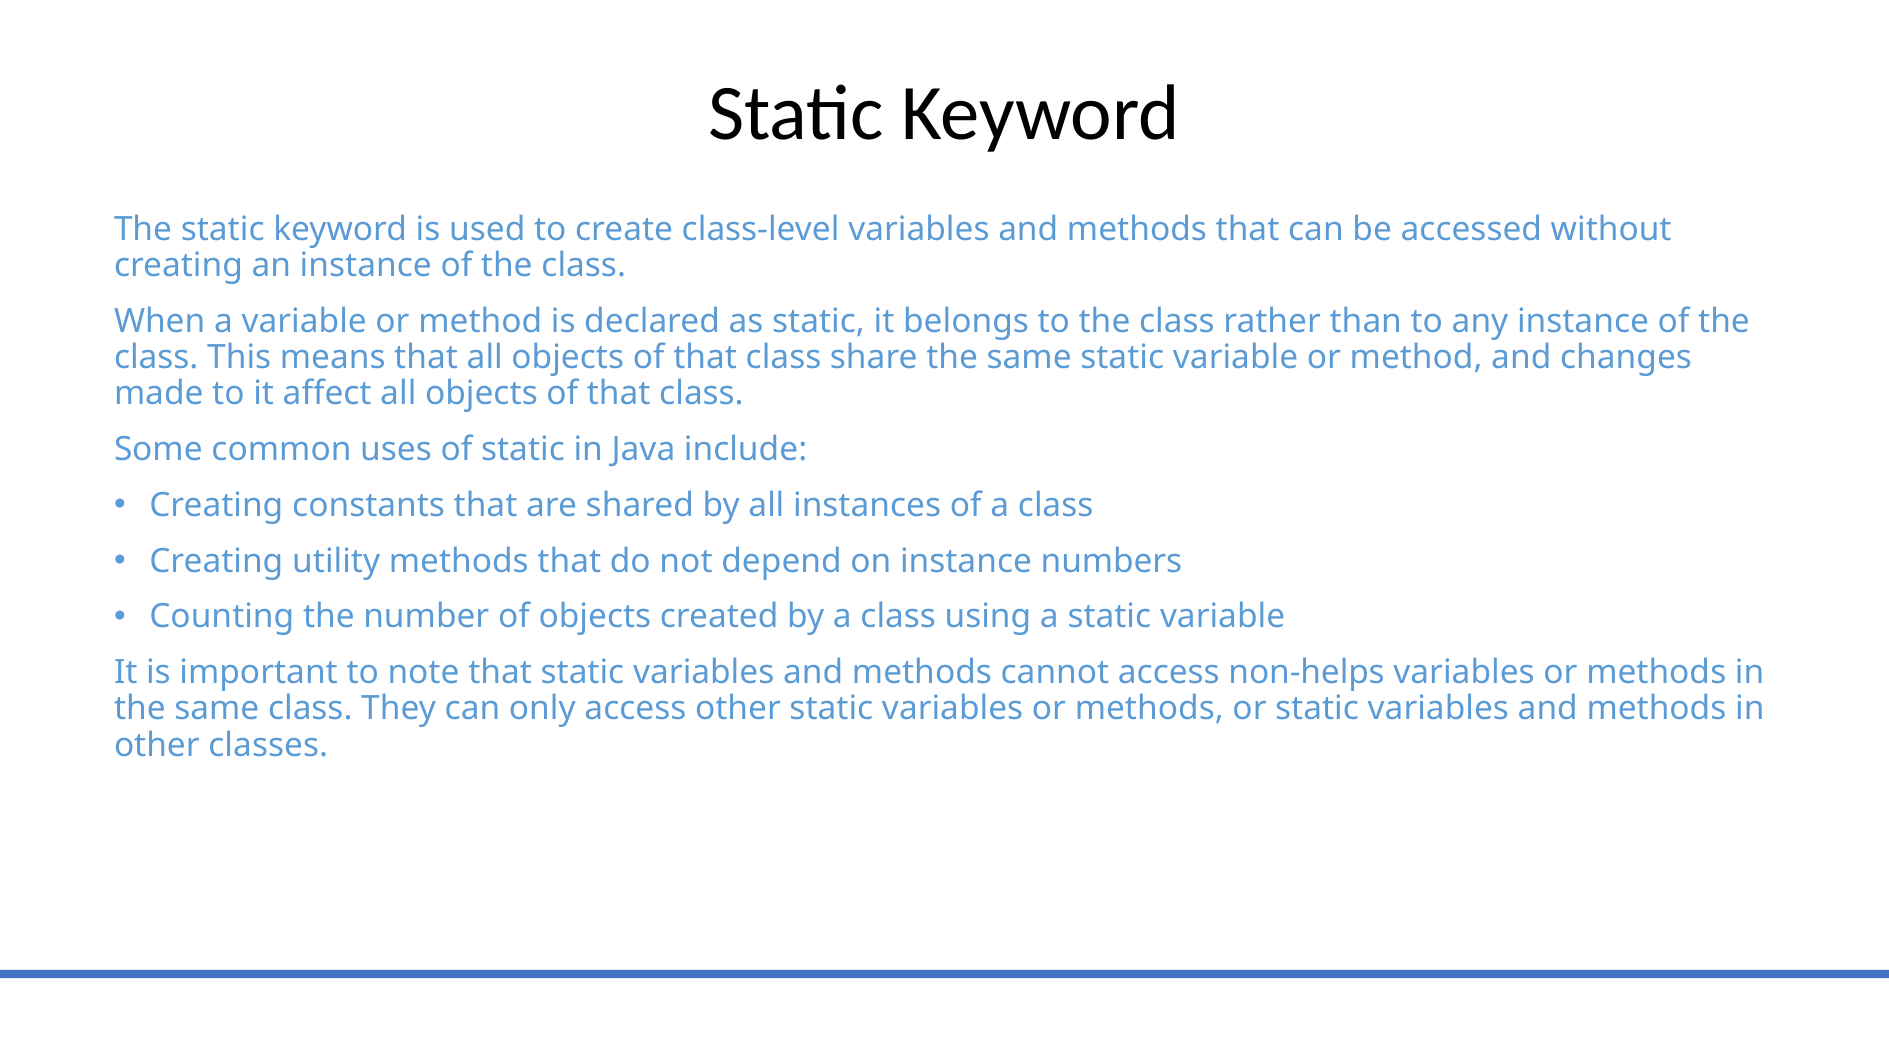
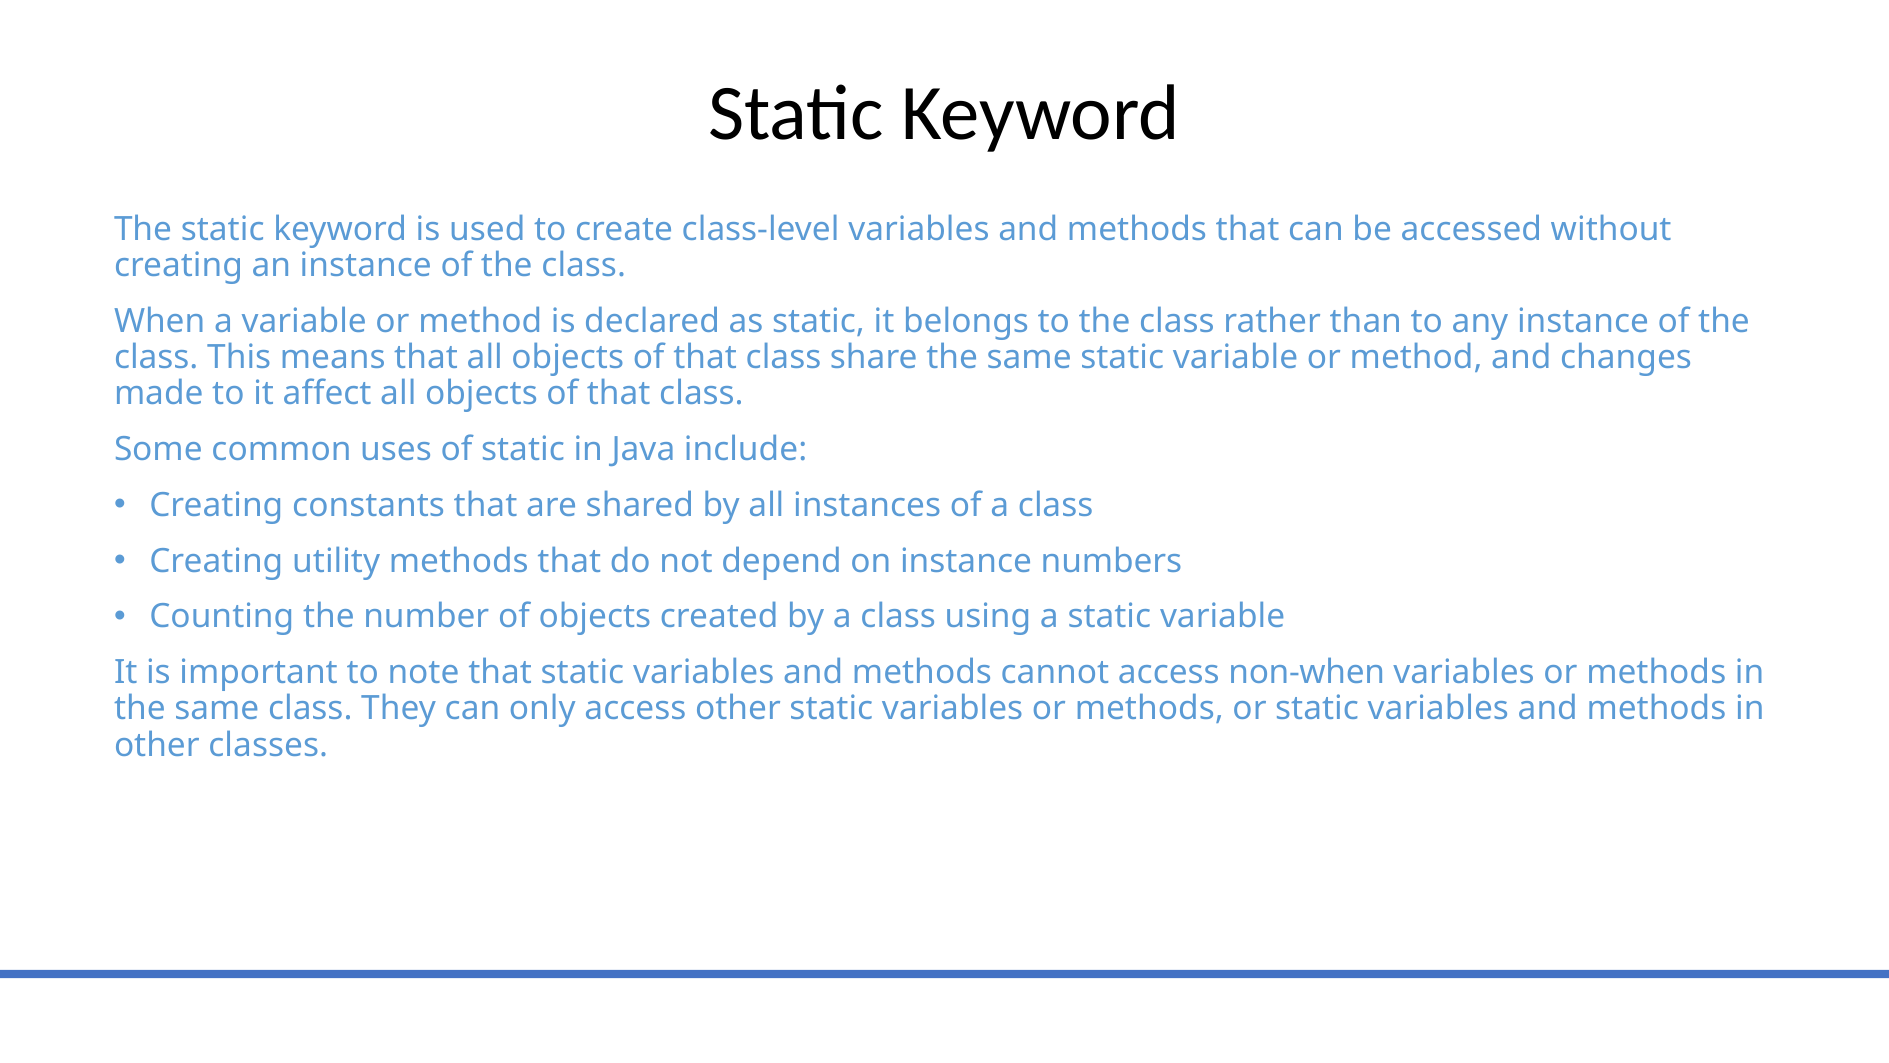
non-helps: non-helps -> non-when (1307, 672)
